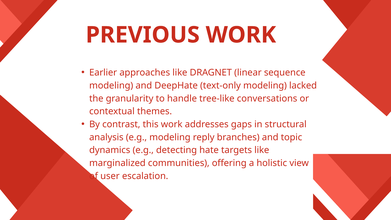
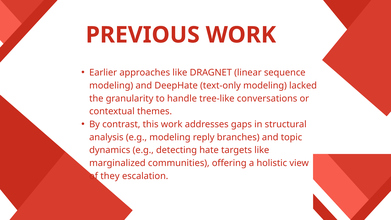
user: user -> they (110, 176)
